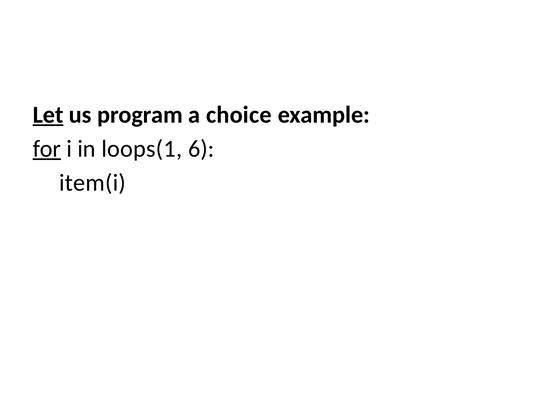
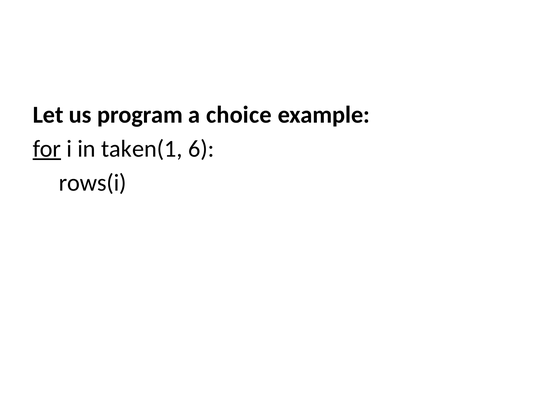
Let underline: present -> none (48, 115)
loops(1: loops(1 -> taken(1 (142, 149)
item(i: item(i -> rows(i (93, 183)
